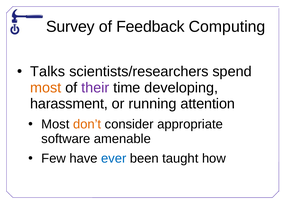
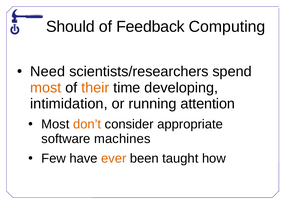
Survey: Survey -> Should (70, 27)
Talks: Talks -> Need (48, 71)
their colour: purple -> orange (95, 87)
harassment: harassment -> intimidation (69, 104)
amenable: amenable -> machines (122, 138)
ever colour: blue -> orange (114, 158)
